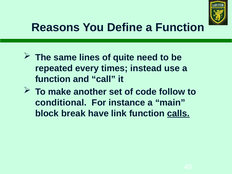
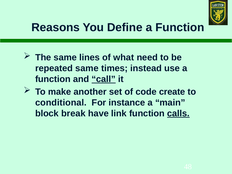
quite: quite -> what (124, 57)
repeated every: every -> same (87, 68)
call underline: none -> present (104, 79)
follow: follow -> create (172, 92)
